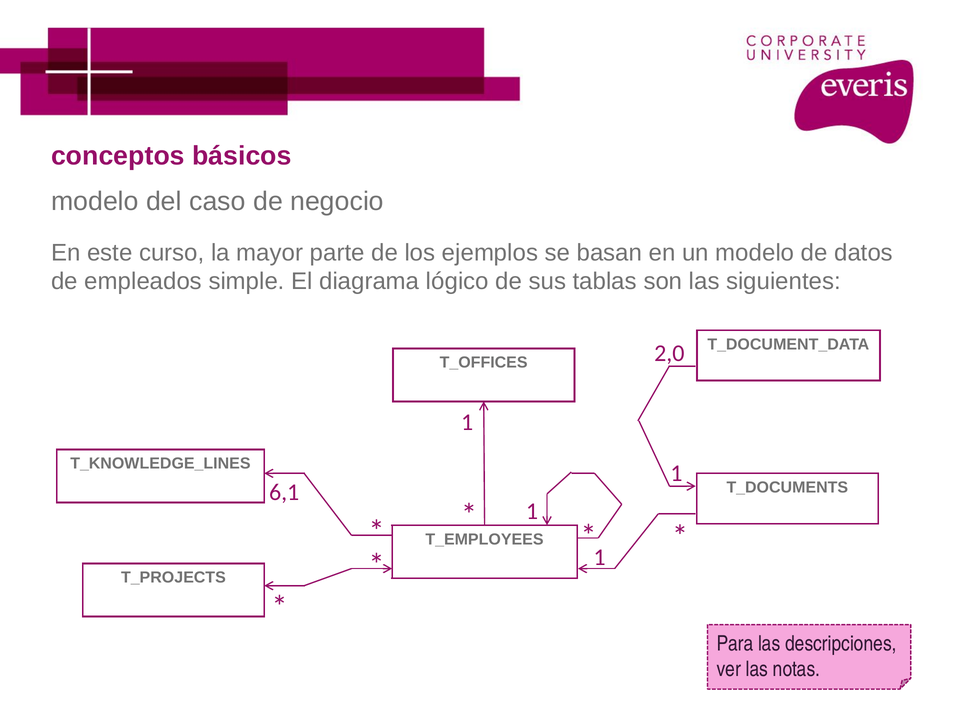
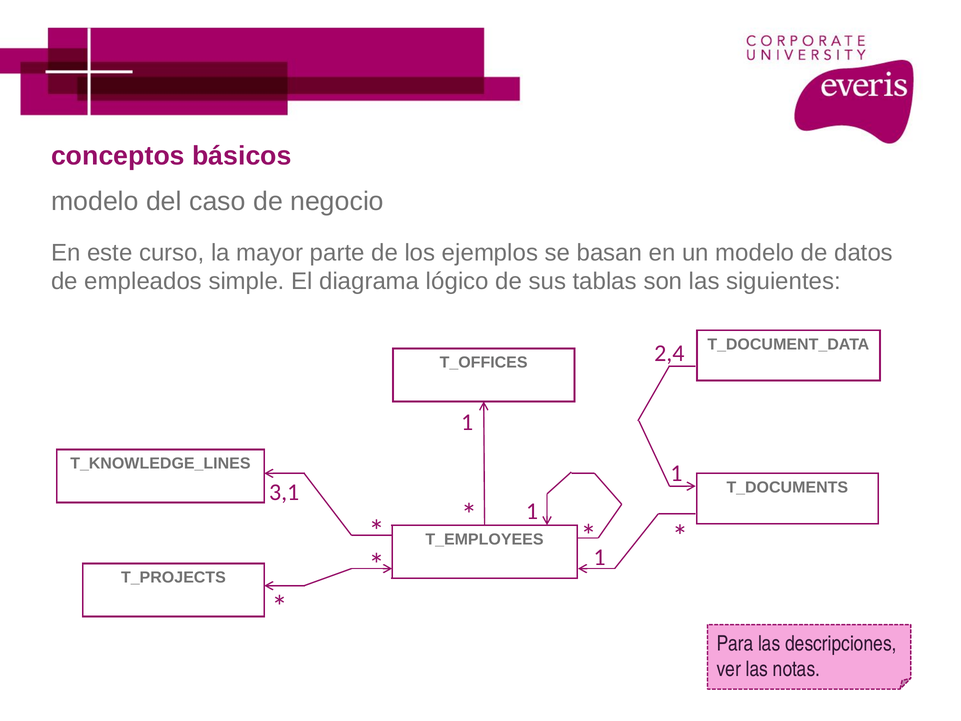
2,0: 2,0 -> 2,4 (669, 353)
6,1: 6,1 -> 3,1 (284, 492)
